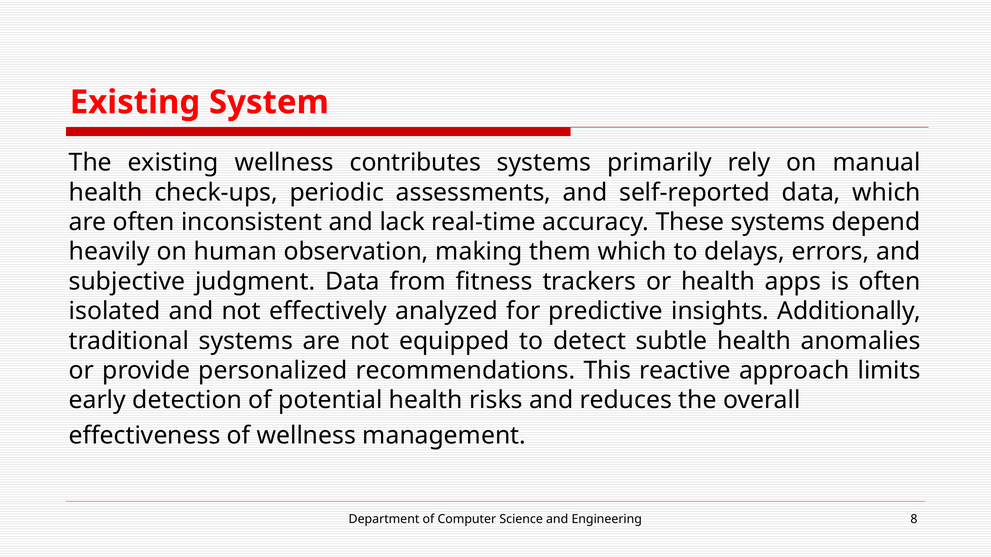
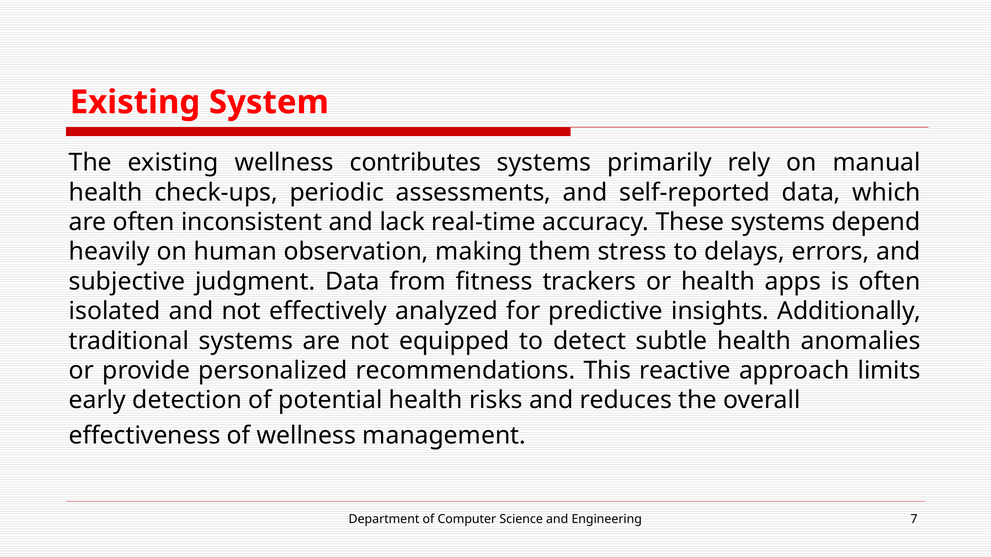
them which: which -> stress (632, 252)
8: 8 -> 7 (914, 520)
